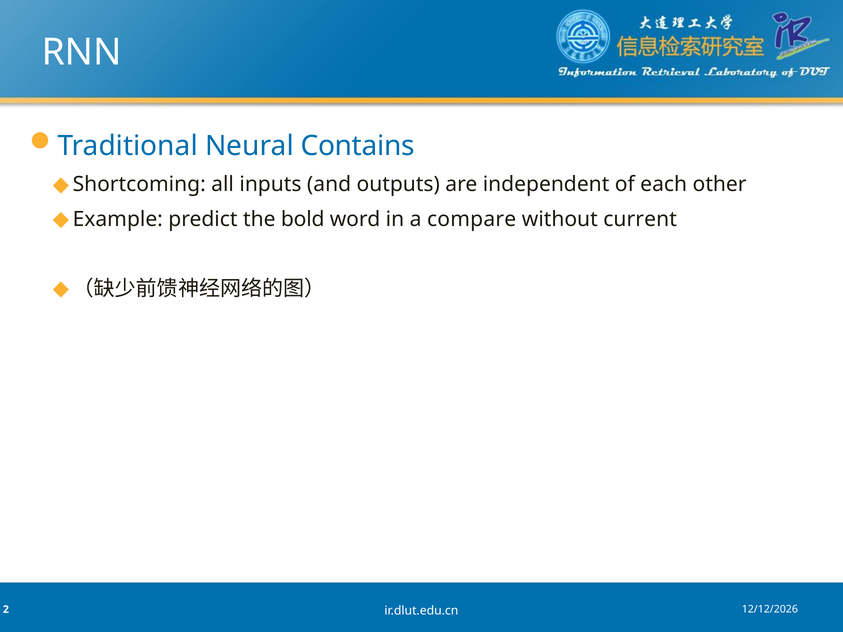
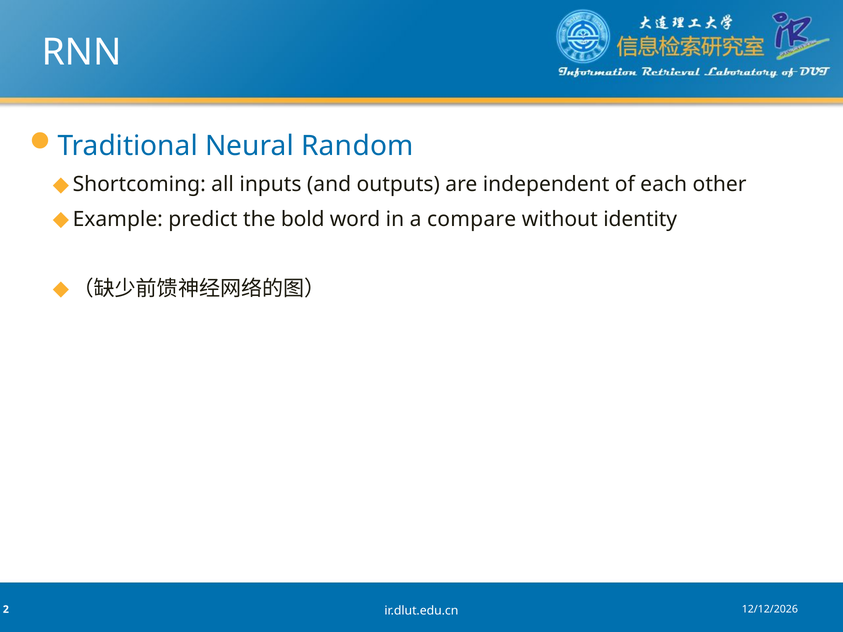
Contains: Contains -> Random (357, 146)
current: current -> identity (640, 219)
